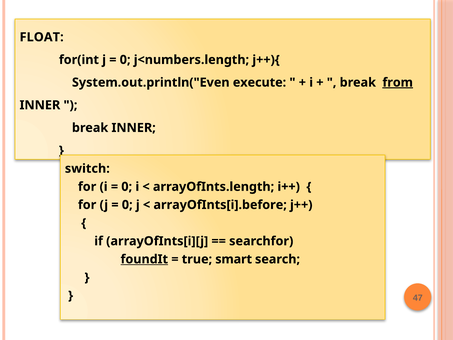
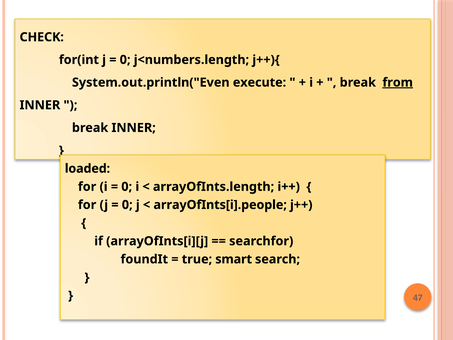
FLOAT: FLOAT -> CHECK (42, 37)
switch: switch -> loaded (87, 168)
arrayOfInts[i].before: arrayOfInts[i].before -> arrayOfInts[i].people (220, 205)
foundIt underline: present -> none (144, 259)
